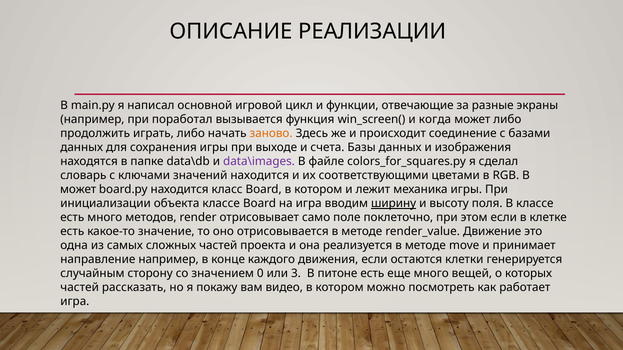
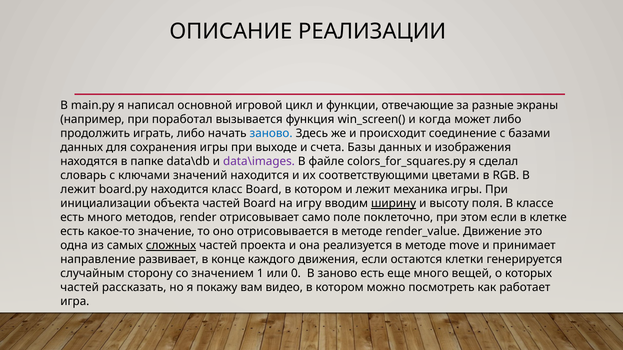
заново colour: orange -> blue (271, 134)
может: может -> лежит (78, 190)
объекта классе: классе -> частей (221, 204)
на игра: игра -> игру (309, 204)
сложных underline: none -> present (171, 246)
направление например: например -> развивает (169, 260)
0: 0 -> 1 (260, 274)
3: 3 -> 0 (296, 274)
В питоне: питоне -> заново (337, 274)
